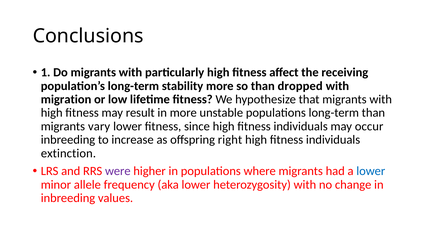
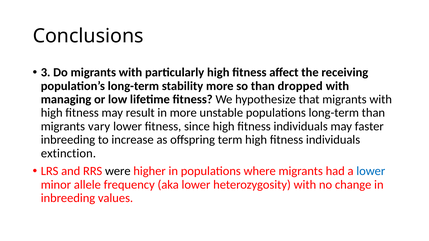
1: 1 -> 3 (46, 73)
migration: migration -> managing (66, 99)
occur: occur -> faster (369, 126)
right: right -> term (230, 140)
were colour: purple -> black (118, 171)
